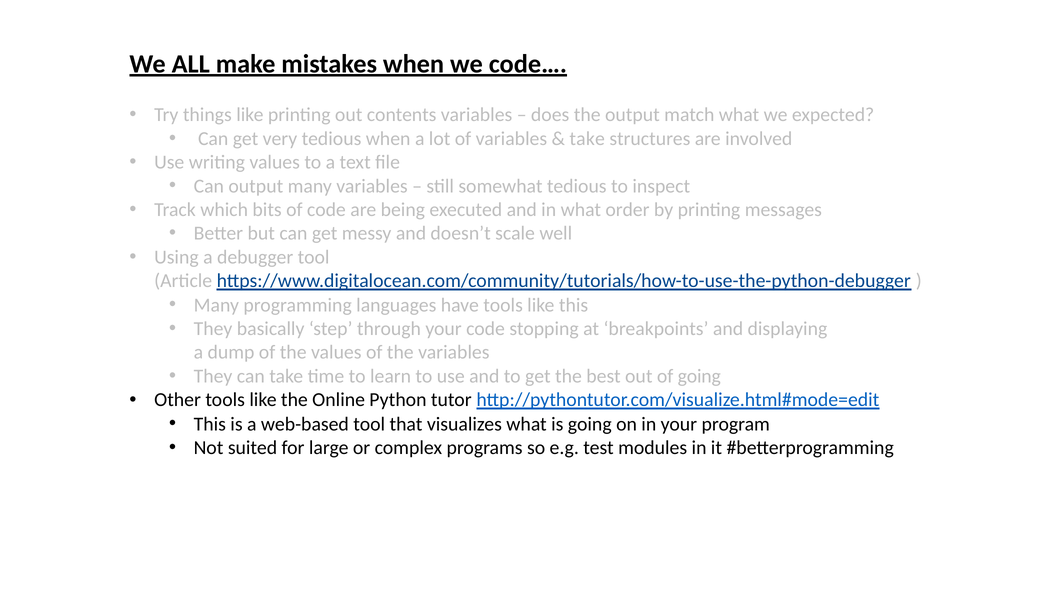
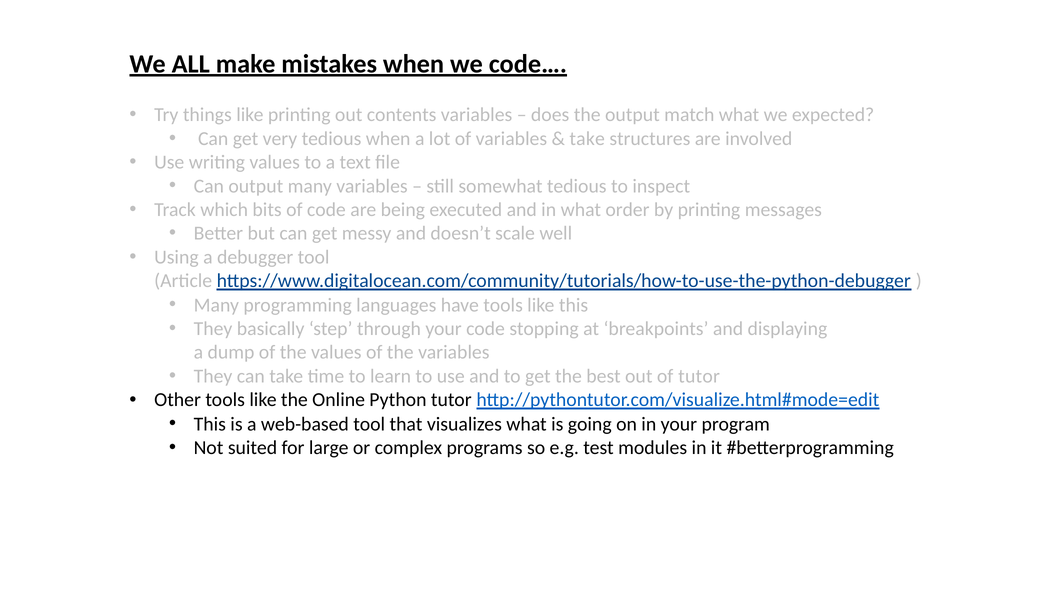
of going: going -> tutor (699, 376)
